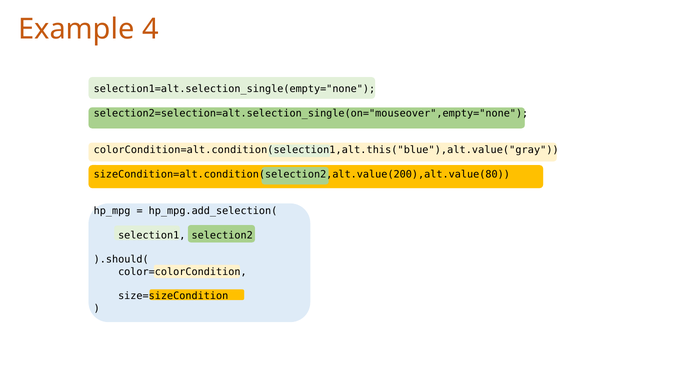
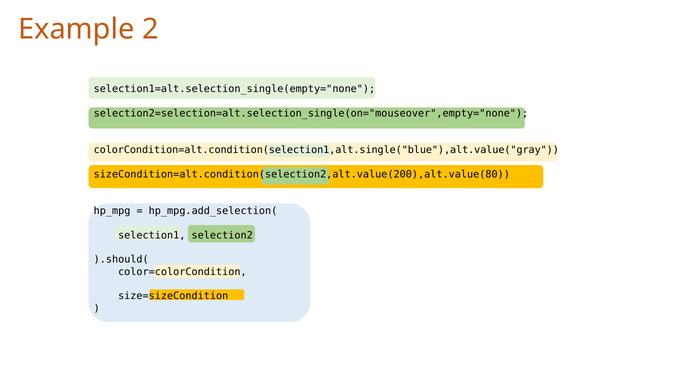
4: 4 -> 2 (150, 29)
colorCondition=alt.condition(selection1,alt.this("blue"),alt.value("gray: colorCondition=alt.condition(selection1,alt.this("blue"),alt.value("gray -> colorCondition=alt.condition(selection1,alt.single("blue"),alt.value("gray (326, 150)
